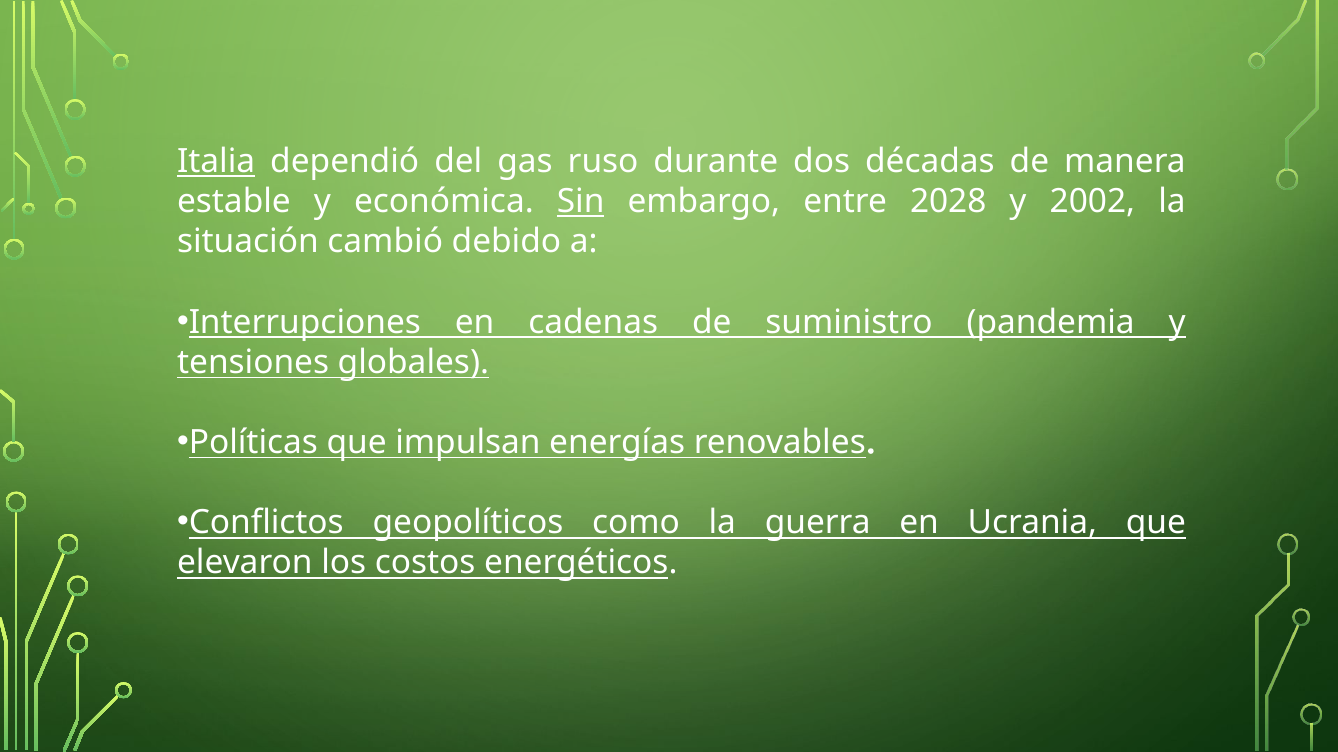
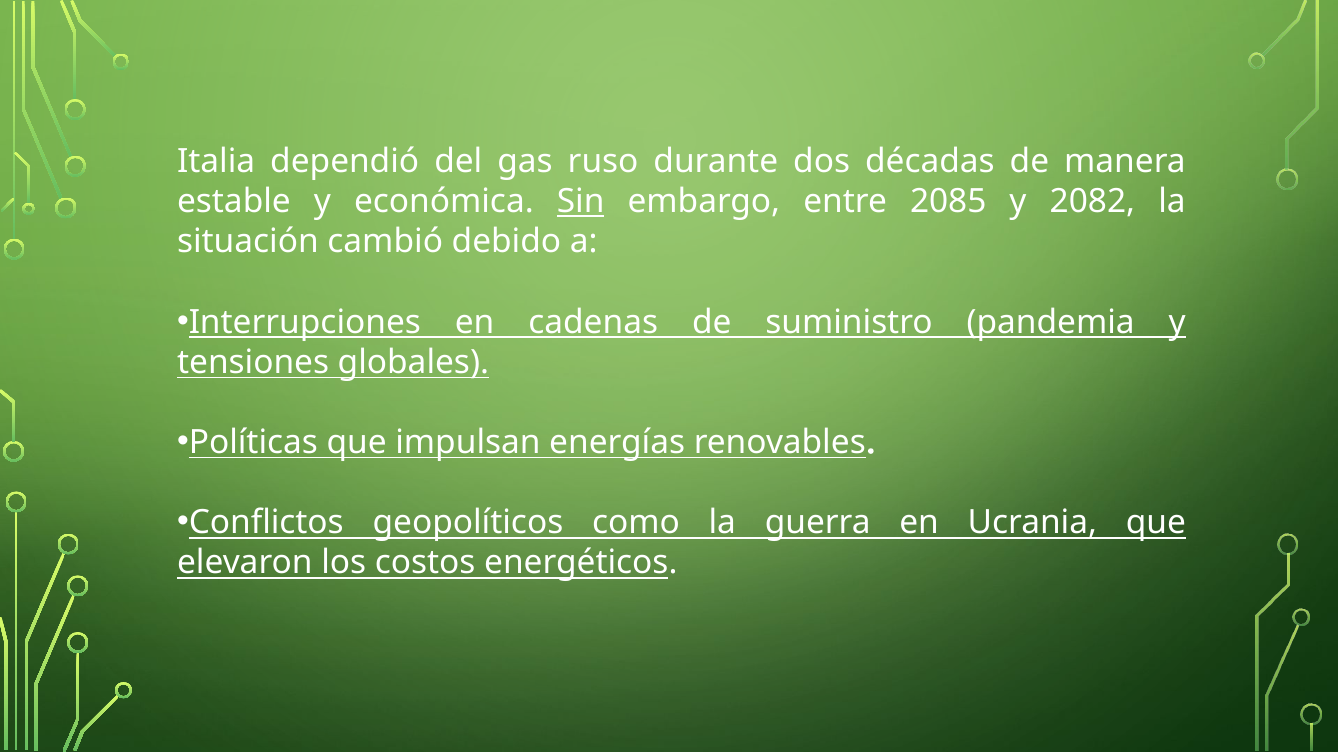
Italia underline: present -> none (216, 162)
2028: 2028 -> 2085 (948, 202)
2002: 2002 -> 2082 (1092, 202)
